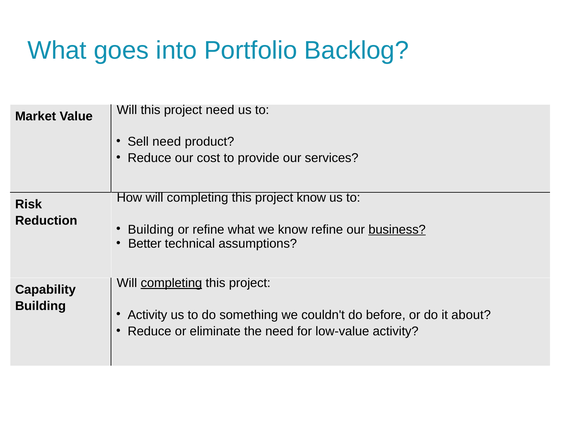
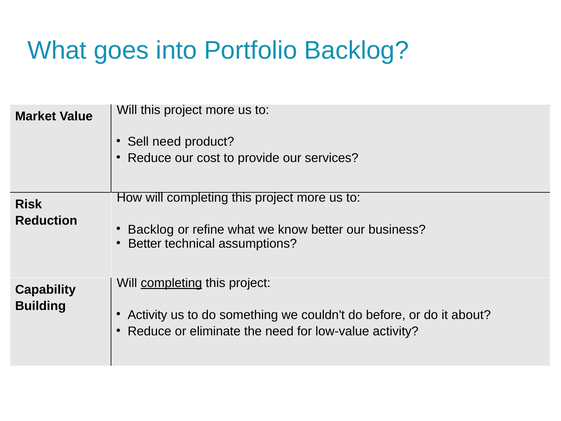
Will this project need: need -> more (220, 110)
completing this project know: know -> more (311, 198)
Building: Building -> Backlog (151, 229)
know refine: refine -> better (327, 229)
business underline: present -> none (397, 229)
